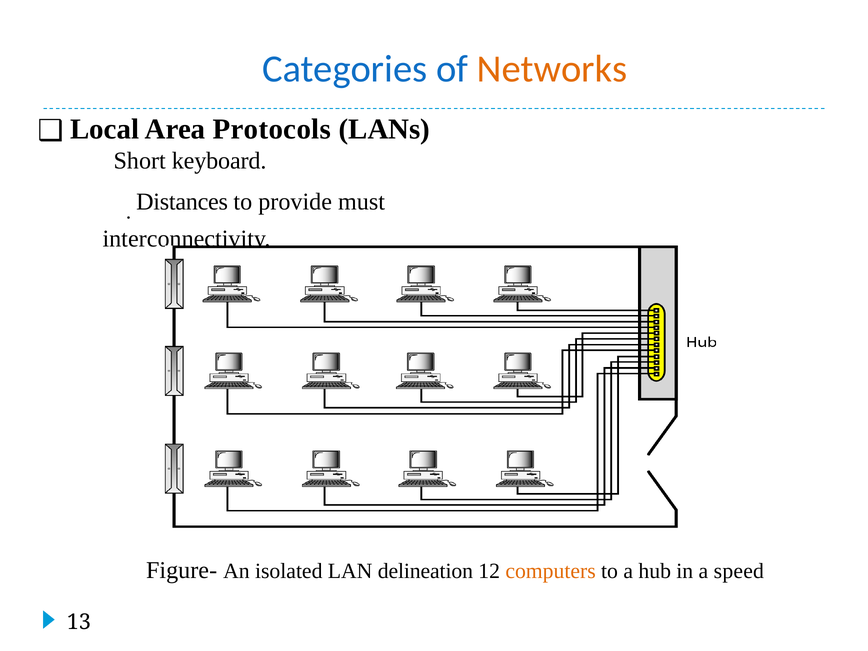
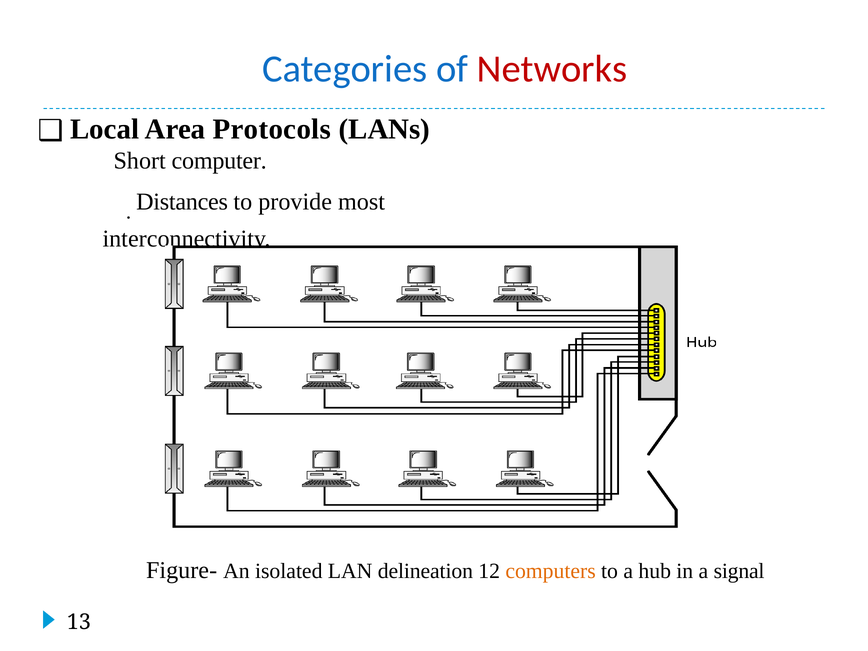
Networks colour: orange -> red (552, 69)
keyboard: keyboard -> computer (219, 161)
must: must -> most (362, 202)
speed: speed -> signal (739, 571)
